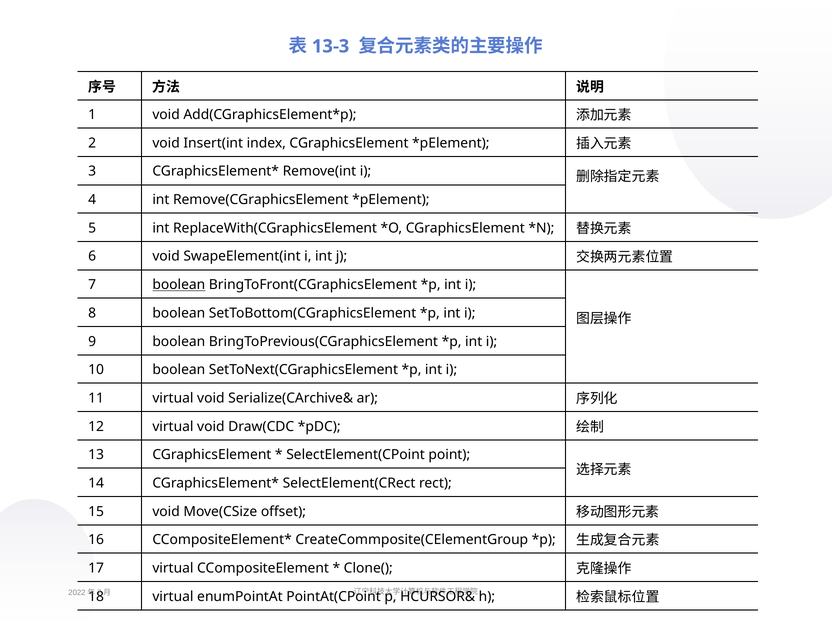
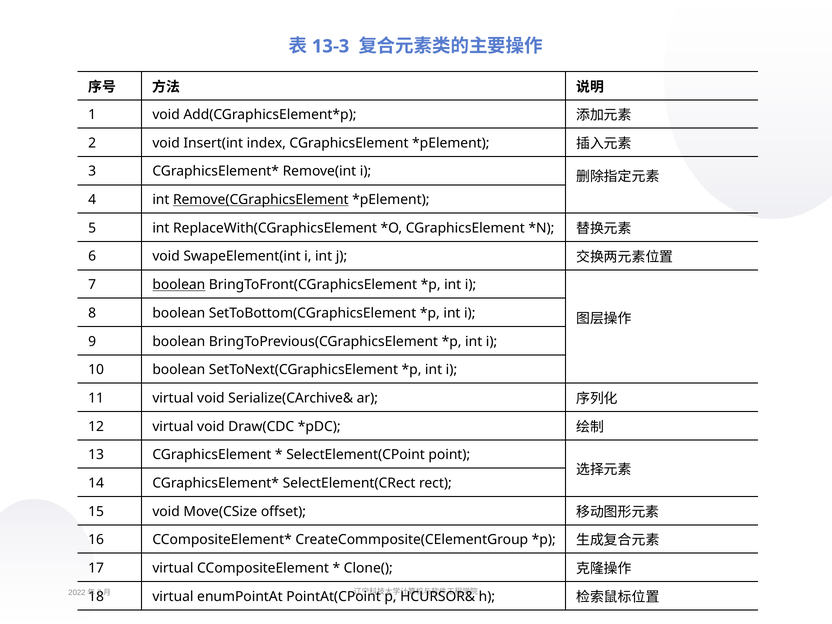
Remove(CGraphicsElement underline: none -> present (261, 200)
